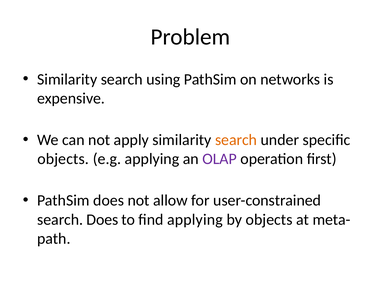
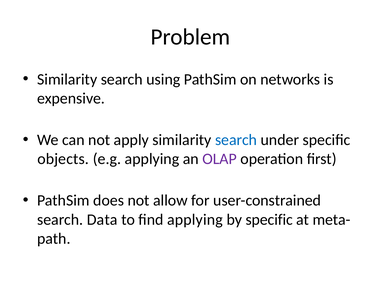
search colour: orange -> blue (236, 140)
search Does: Does -> Data (102, 219)
by objects: objects -> specific (269, 219)
